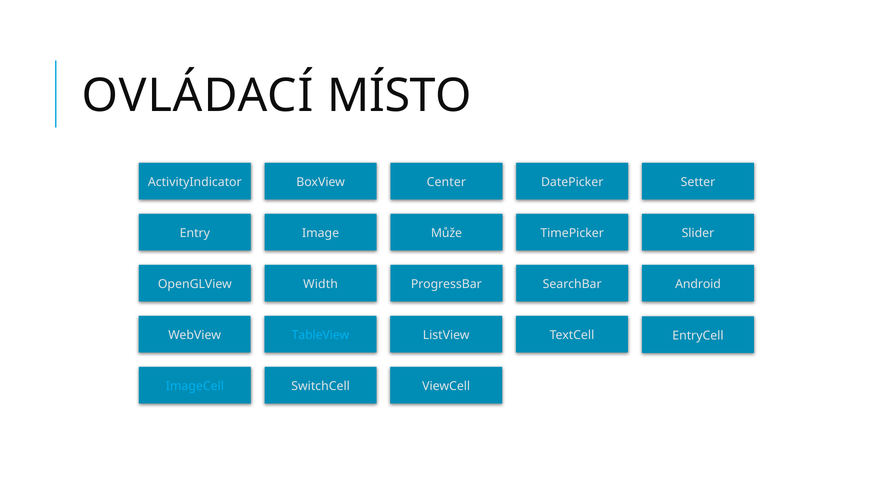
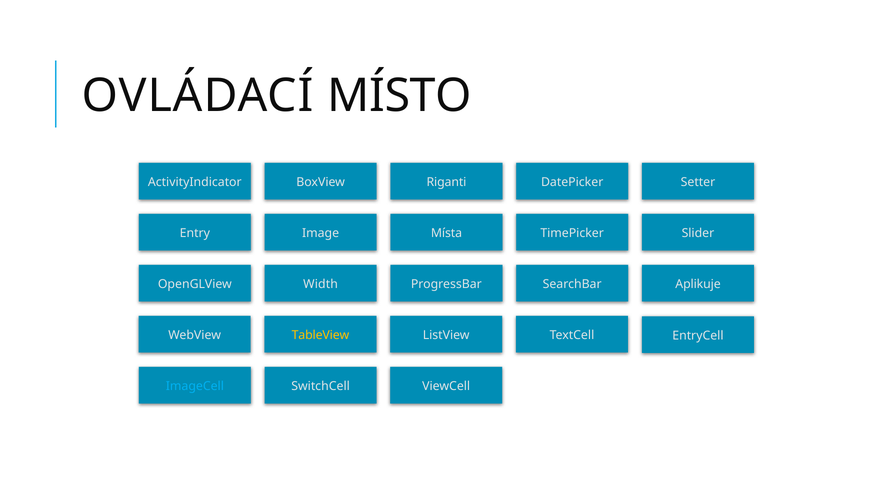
Center: Center -> Riganti (446, 182)
Může: Může -> Místa (446, 233)
Android: Android -> Aplikuje (698, 284)
TableView colour: light blue -> yellow (320, 335)
